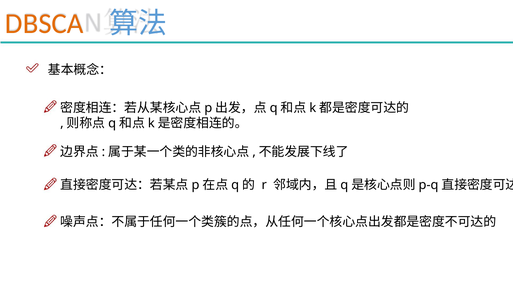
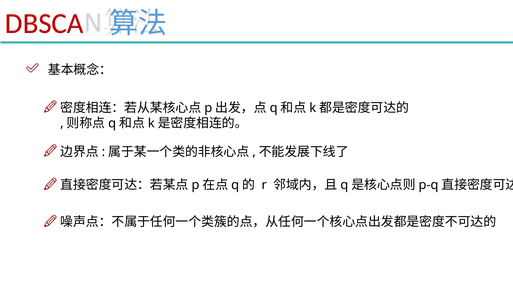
DBSCA colour: orange -> red (44, 23)
